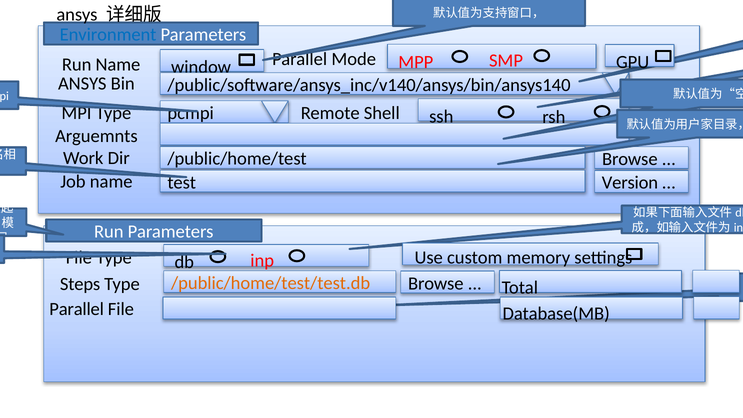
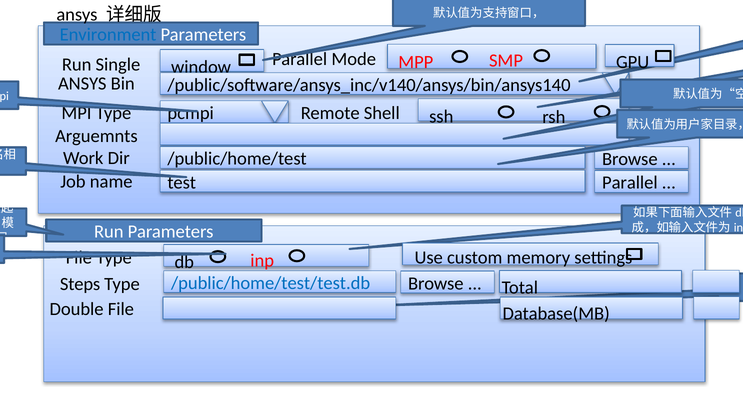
Run Name: Name -> Single (118, 65)
test Version: Version -> Parallel (630, 183)
/public/home/test/test.db colour: orange -> blue (271, 283)
Parallel: Parallel -> Double (77, 309)
